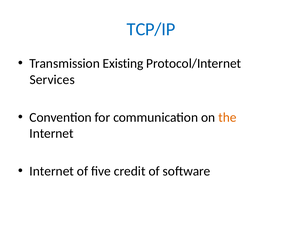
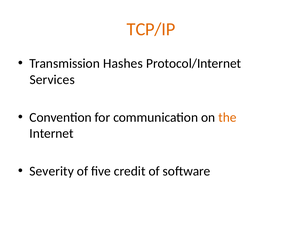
TCP/IP colour: blue -> orange (151, 29)
Existing: Existing -> Hashes (123, 63)
Internet: Internet -> Severity (52, 171)
